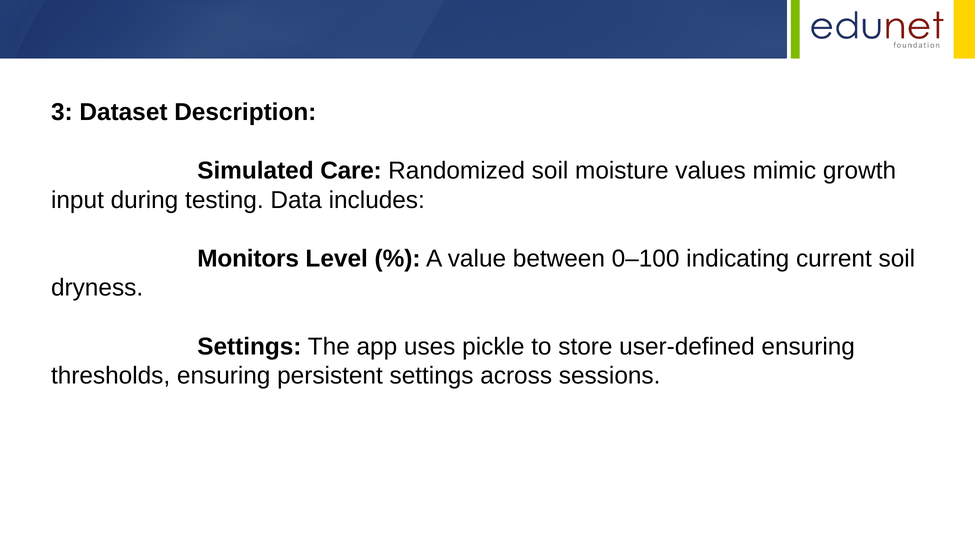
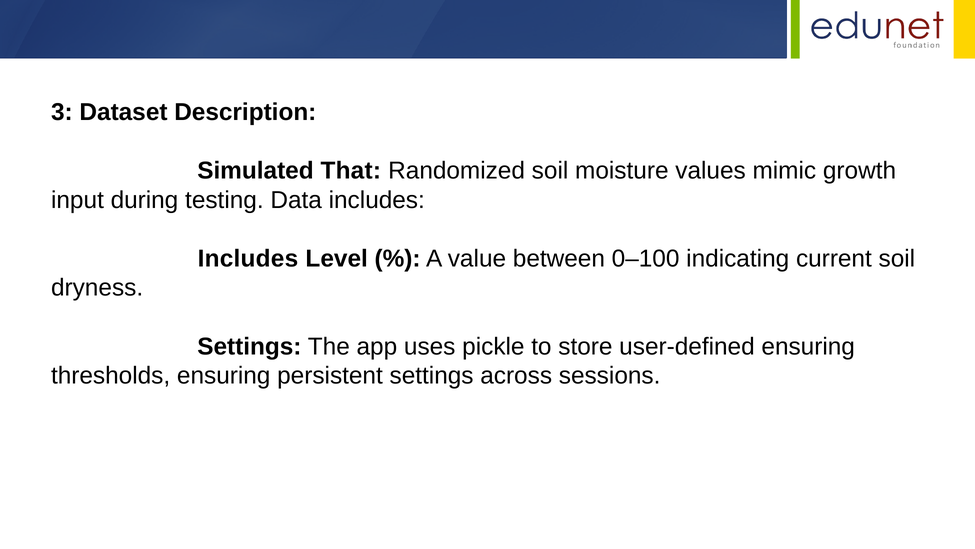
Care: Care -> That (351, 171)
Monitors: Monitors -> Includes (248, 258)
